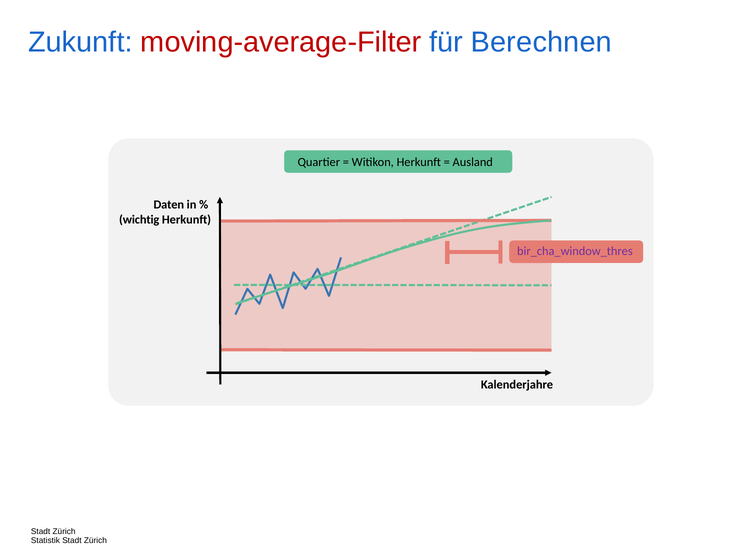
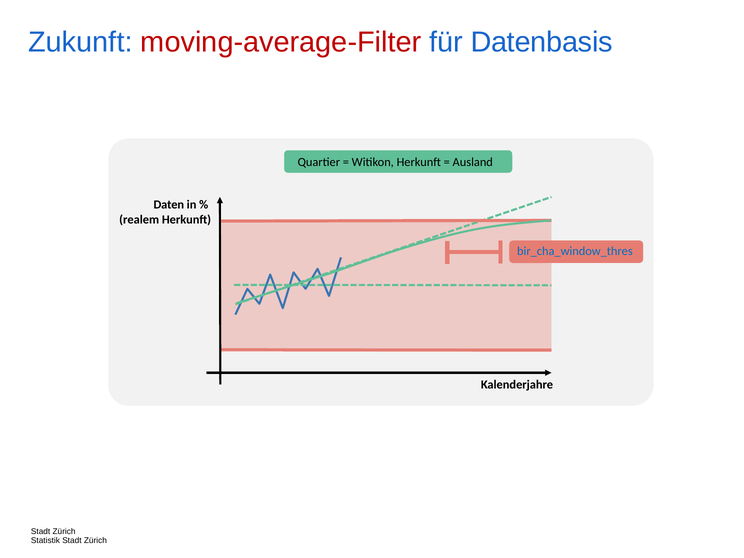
Berechnen: Berechnen -> Datenbasis (542, 42)
wichtig: wichtig -> realem (139, 220)
bir_cha_window_thres colour: purple -> blue (575, 251)
